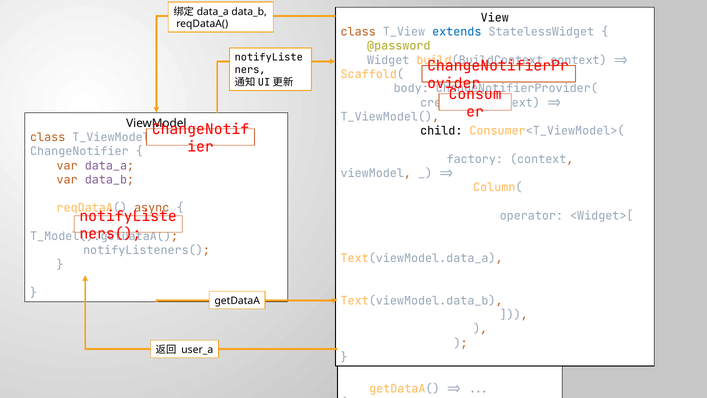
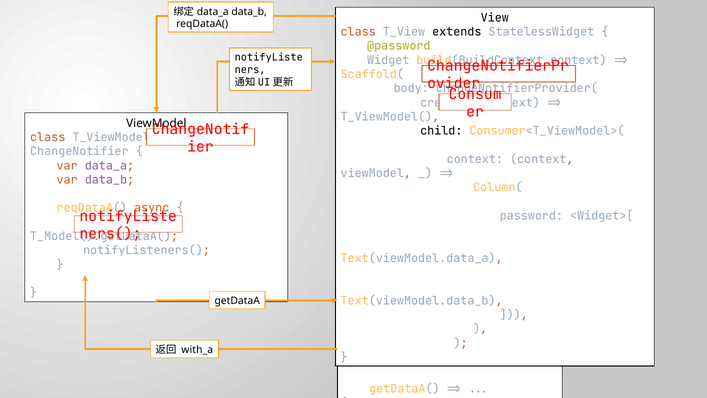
extends colour: blue -> black (457, 32)
factory: factory -> context (475, 159)
operator: operator -> password (531, 216)
user_a: user_a -> with_a (197, 349)
